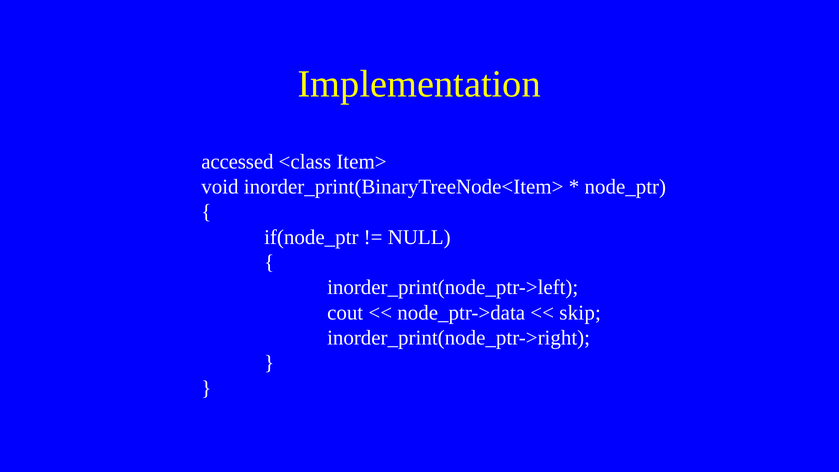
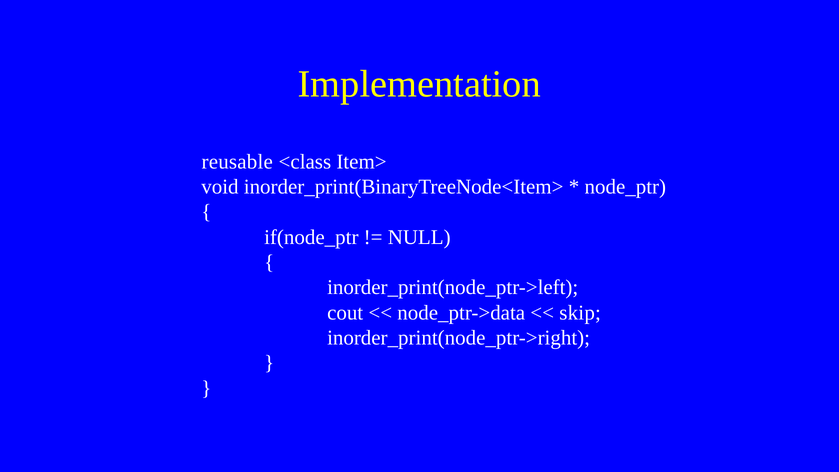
accessed: accessed -> reusable (237, 162)
